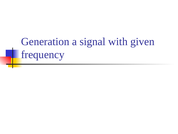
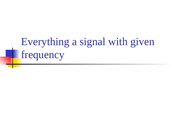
Generation: Generation -> Everything (45, 41)
